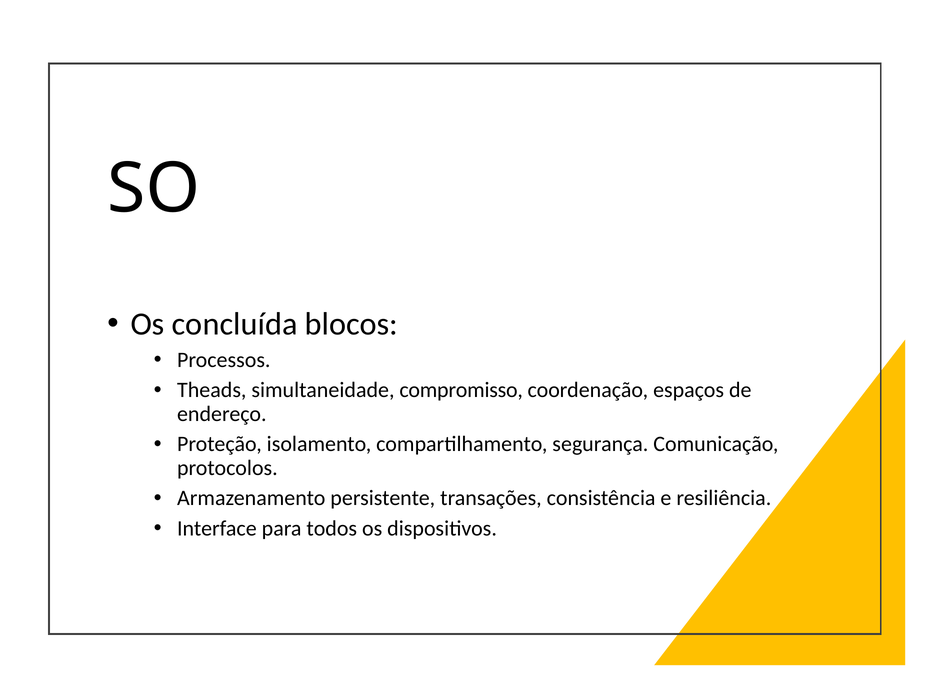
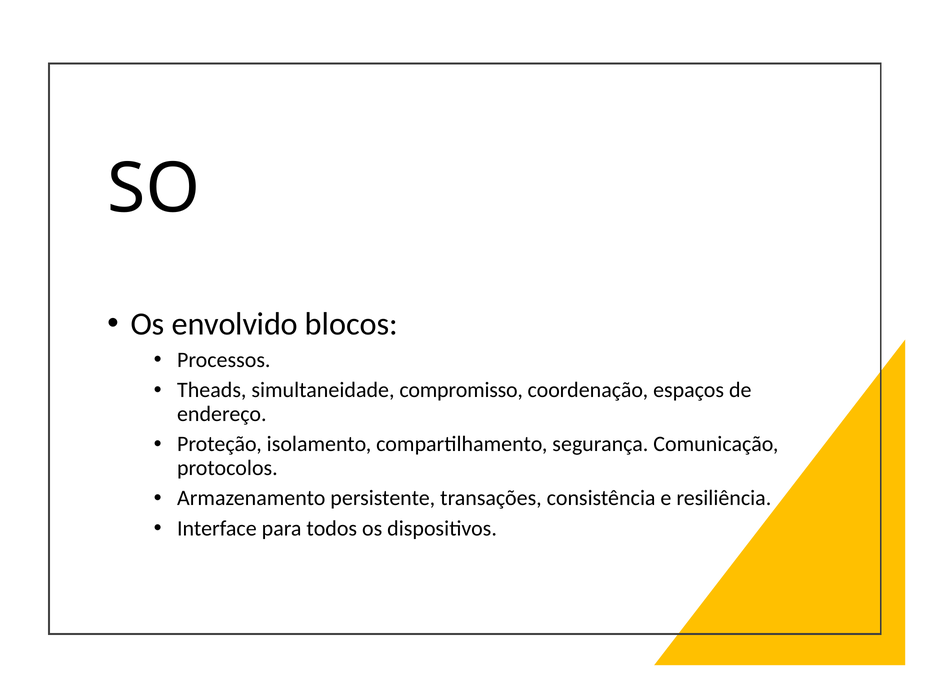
concluída: concluída -> envolvido (235, 324)
